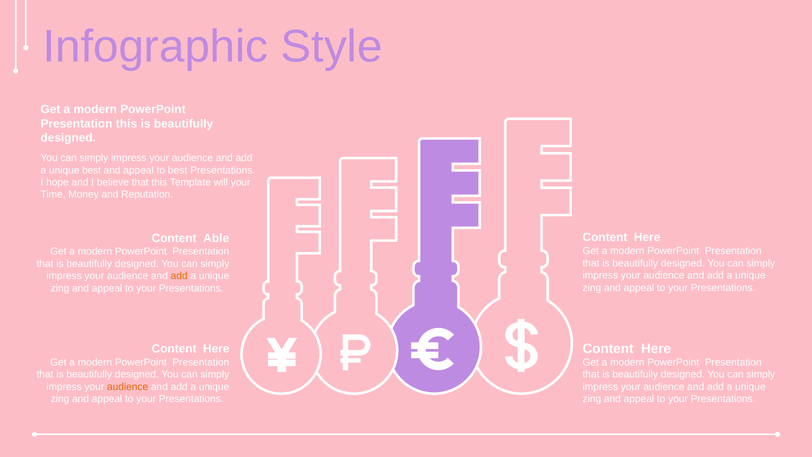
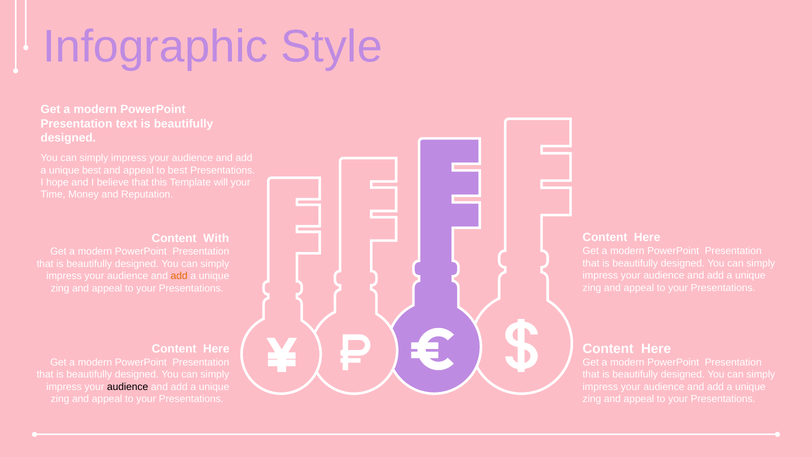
Presentation this: this -> text (126, 124)
Able: Able -> With (216, 238)
audience colour: orange -> black (128, 387)
